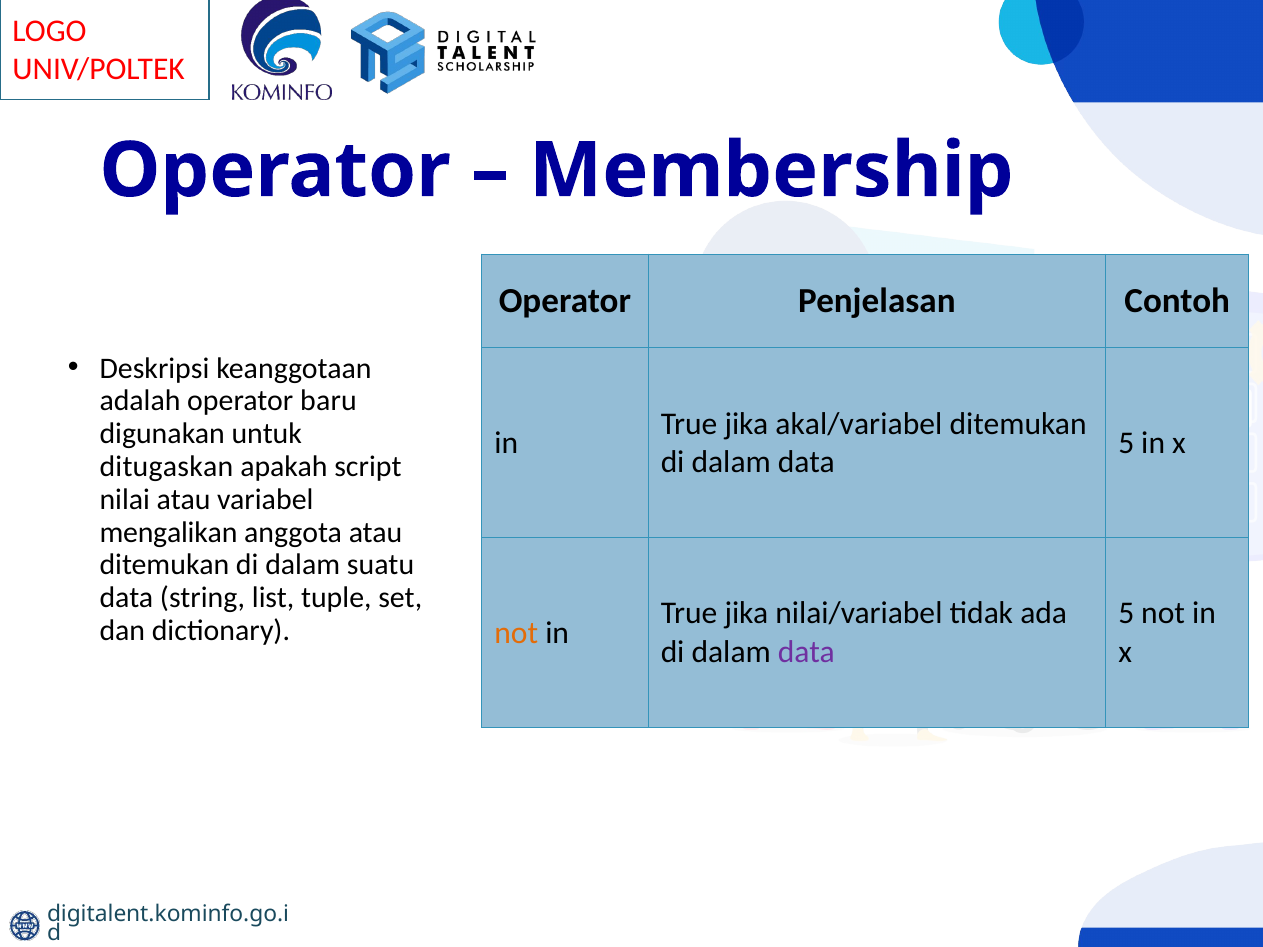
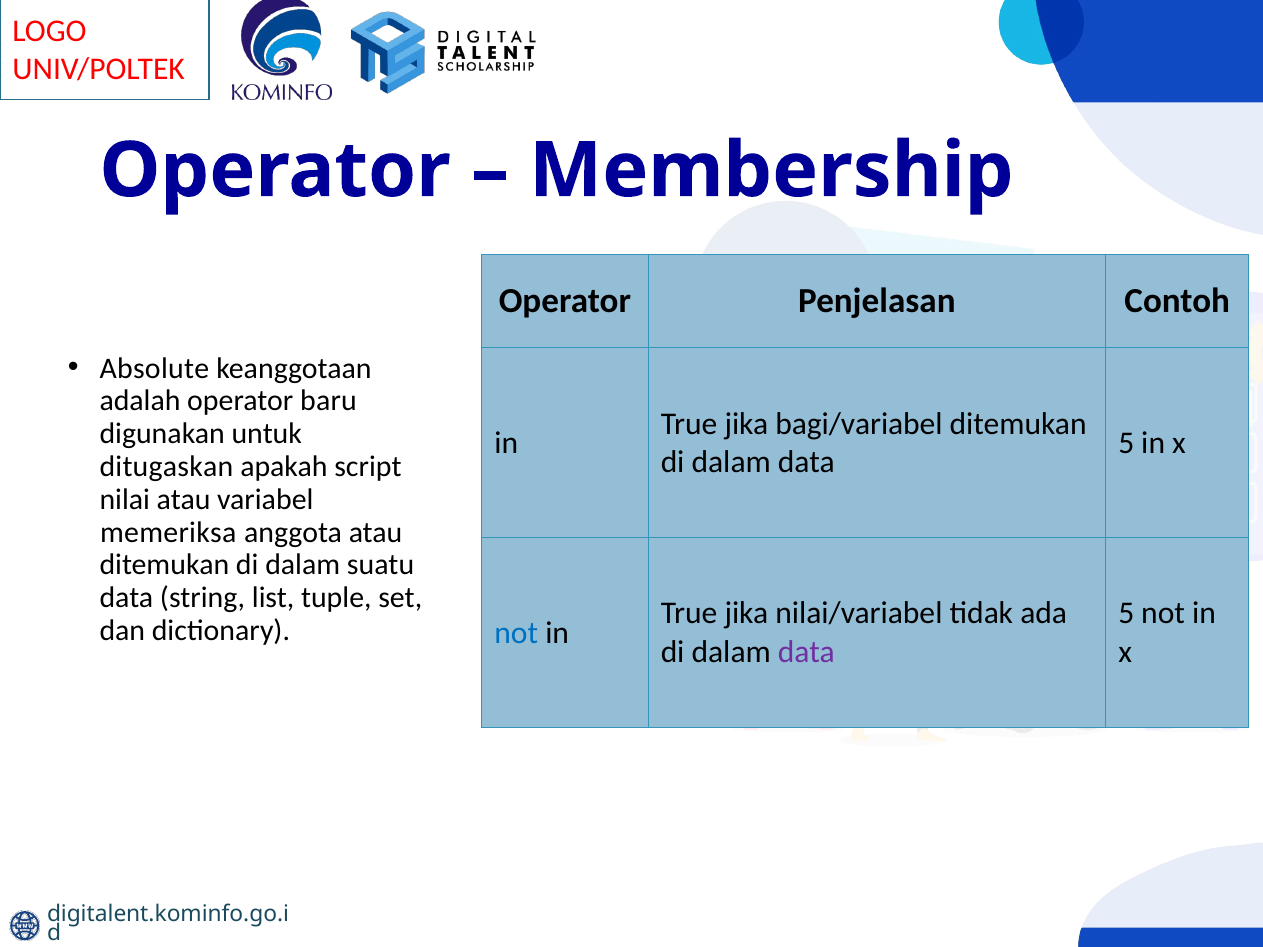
Deskripsi: Deskripsi -> Absolute (154, 368)
akal/variabel: akal/variabel -> bagi/variabel (859, 424)
mengalikan: mengalikan -> memeriksa (168, 532)
not colour: orange -> blue (516, 633)
